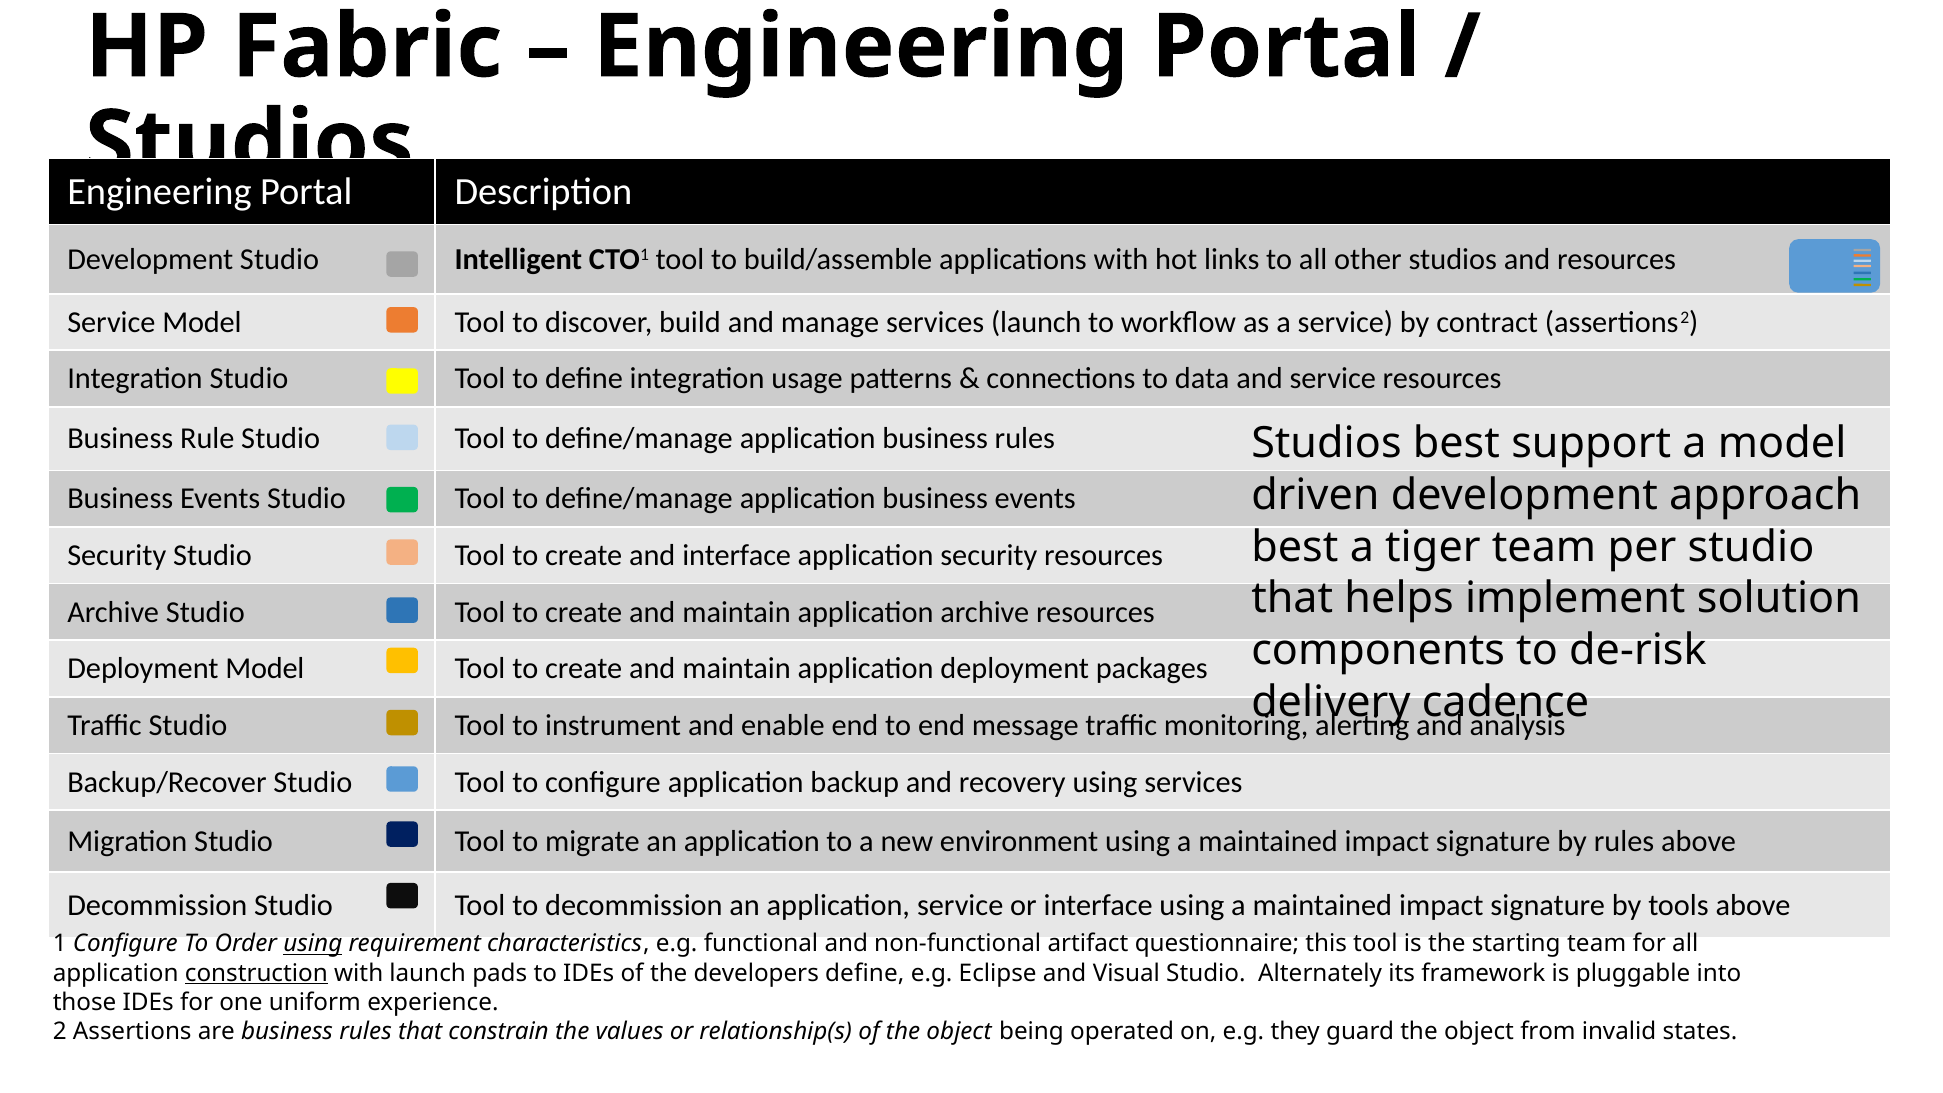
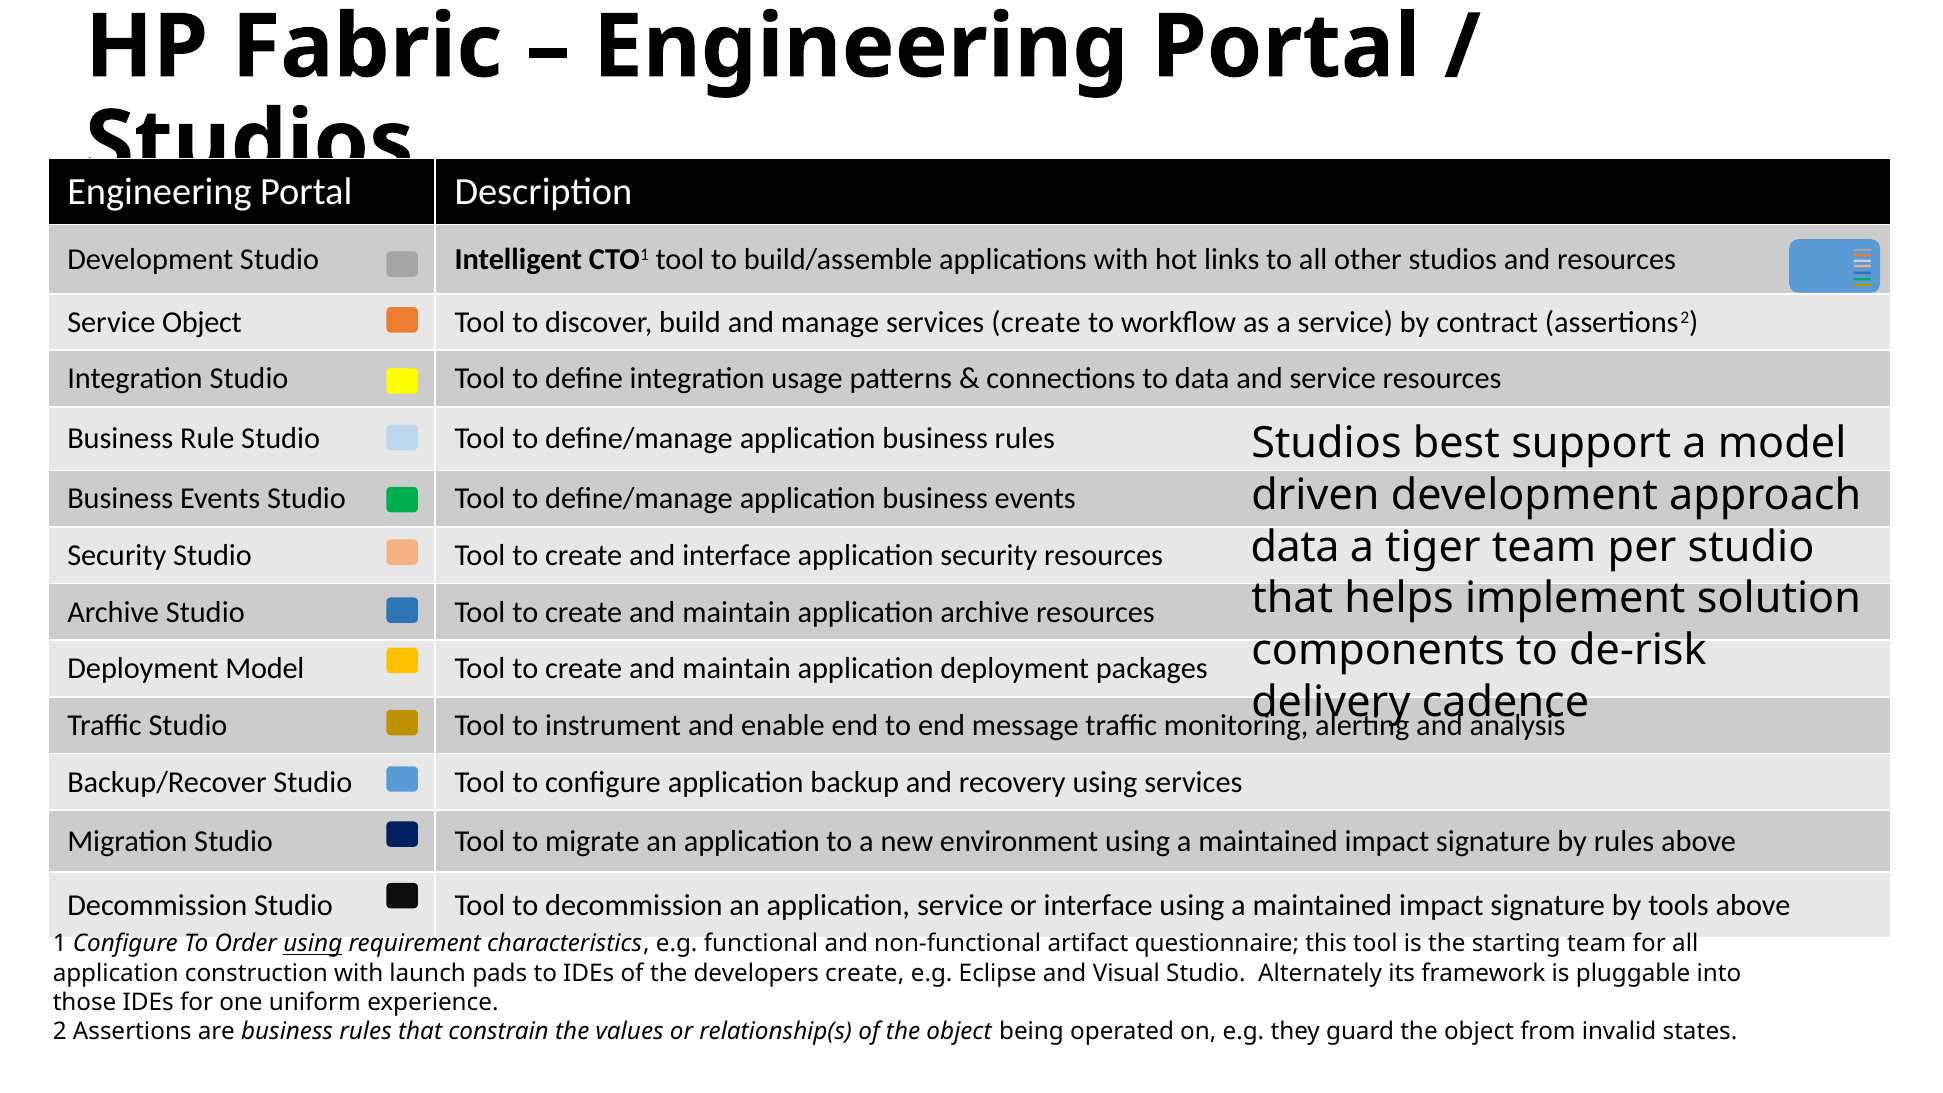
Service Model: Model -> Object (202, 322)
services launch: launch -> create (1036, 322)
best: best -> data (1295, 547)
construction underline: present -> none (256, 973)
developers define: define -> create (865, 973)
